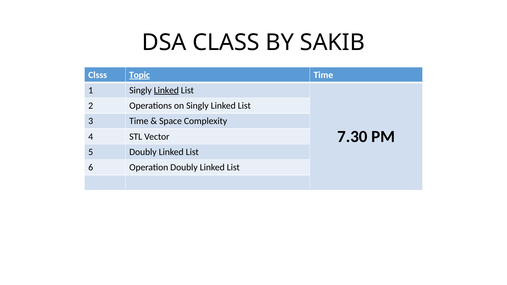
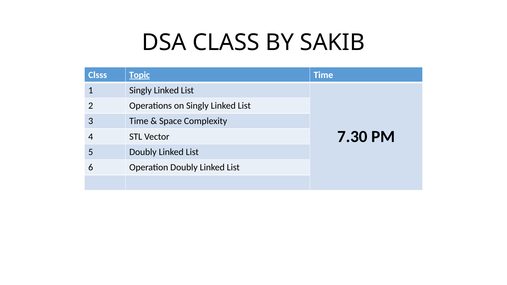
Linked underline: present -> none (166, 90)
